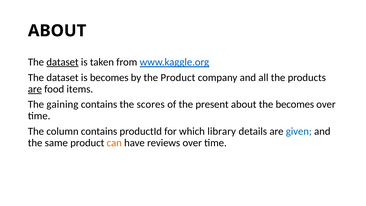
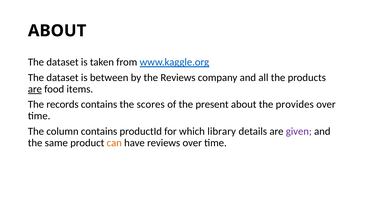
dataset underline: present -> none (62, 62)
is becomes: becomes -> between (109, 77)
the Product: Product -> Reviews (178, 77)
gaining: gaining -> records (62, 104)
the becomes: becomes -> provides (295, 104)
given colour: blue -> purple (299, 131)
